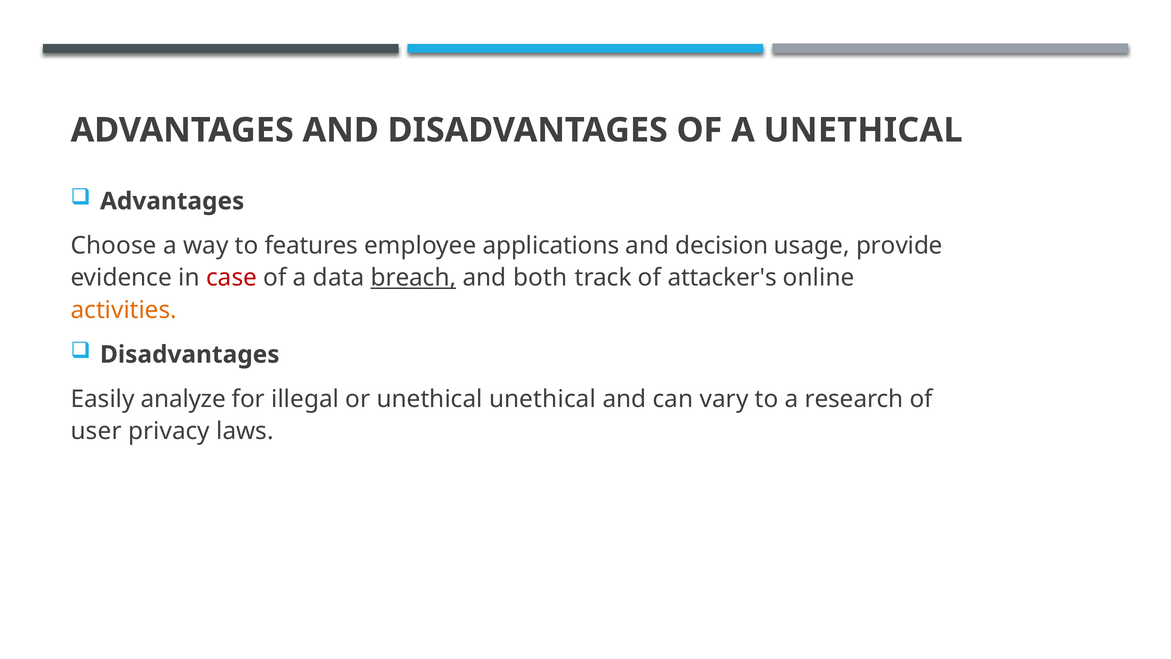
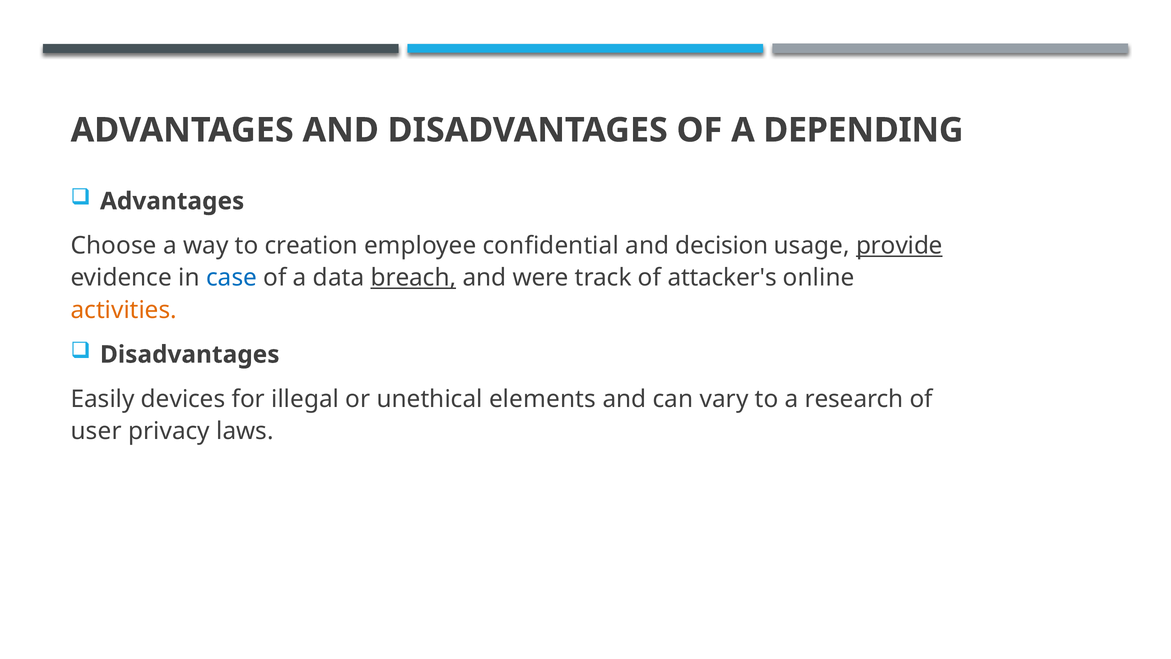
A UNETHICAL: UNETHICAL -> DEPENDING (863, 130)
features: features -> creation (311, 246)
applications: applications -> confidential (551, 246)
provide underline: none -> present (899, 246)
case colour: red -> blue (232, 278)
both: both -> were (541, 278)
analyze: analyze -> devices (183, 399)
unethical unethical: unethical -> elements (543, 399)
